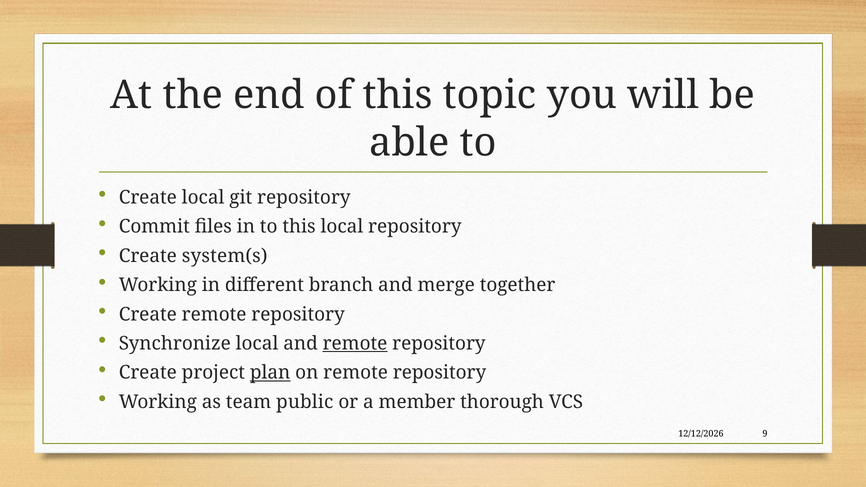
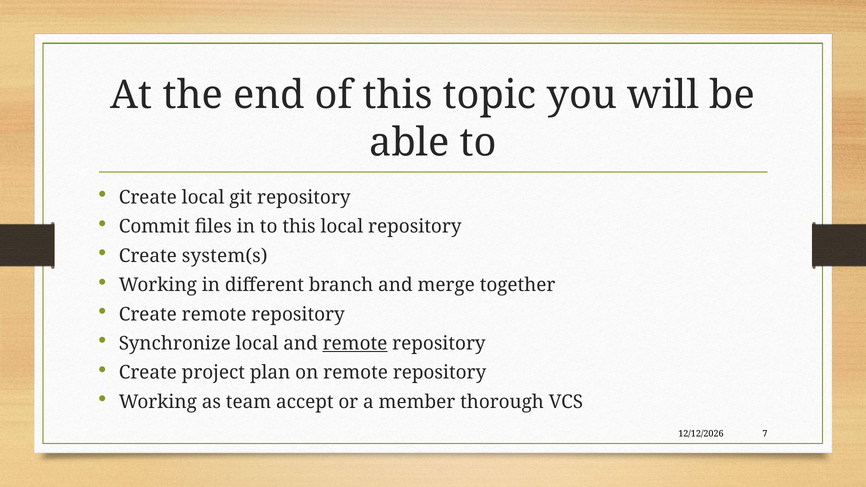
plan underline: present -> none (270, 373)
public: public -> accept (305, 402)
9: 9 -> 7 (765, 434)
